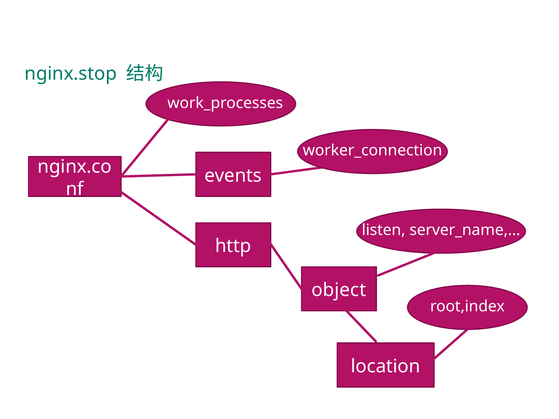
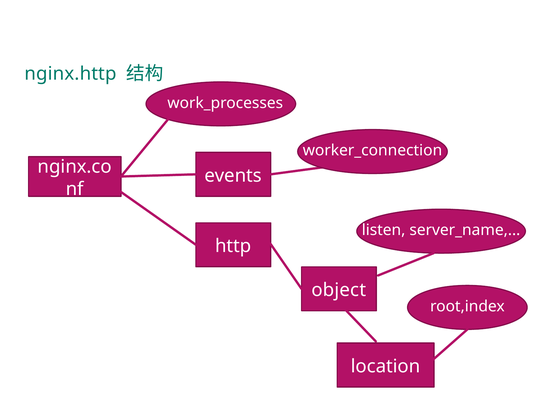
nginx.stop: nginx.stop -> nginx.http (71, 74)
